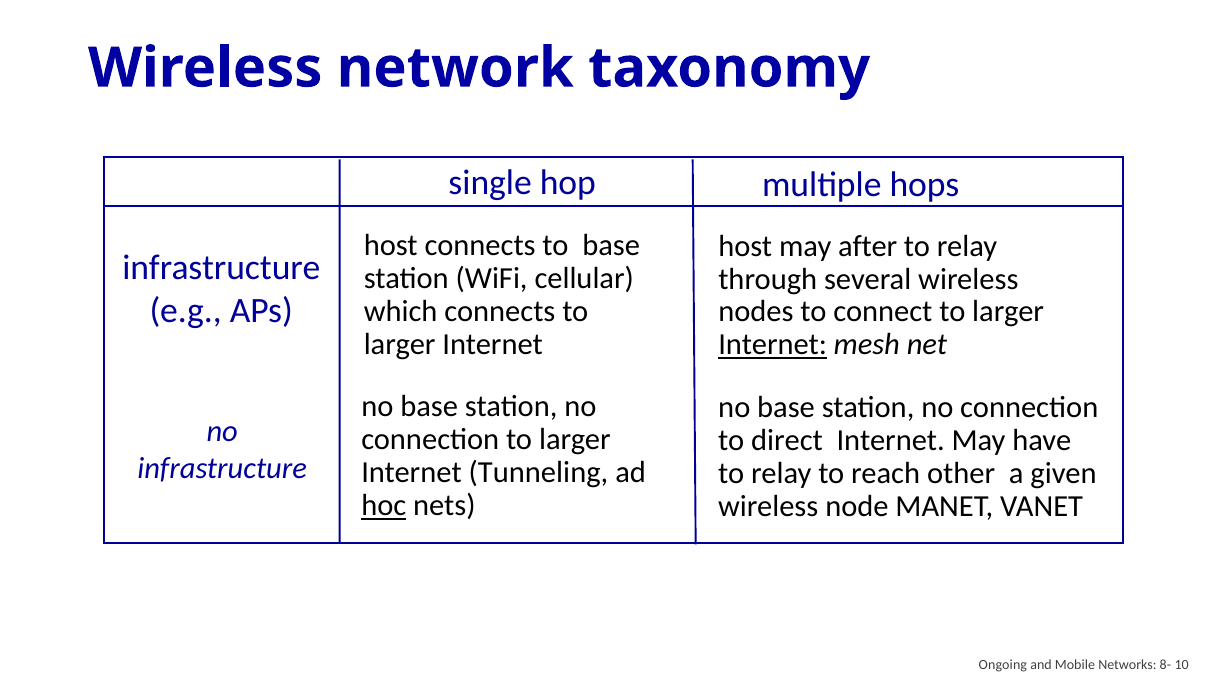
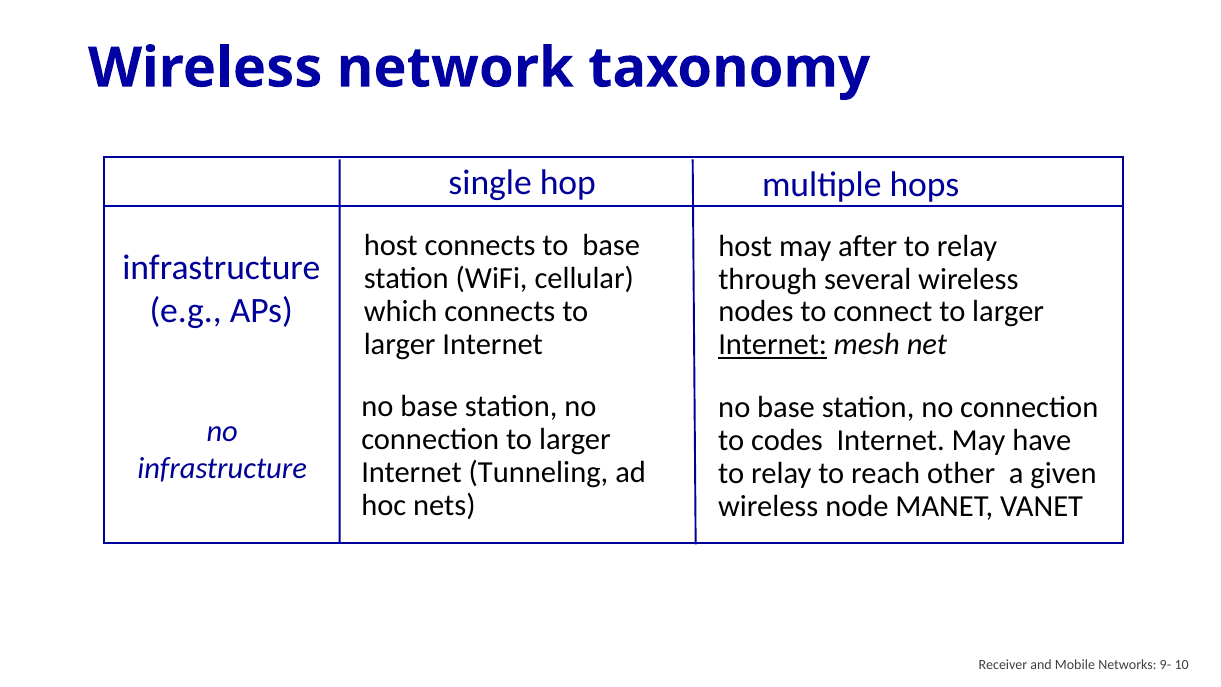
direct: direct -> codes (787, 440)
hoc underline: present -> none (384, 506)
Ongoing: Ongoing -> Receiver (1003, 664)
8-: 8- -> 9- (1165, 664)
